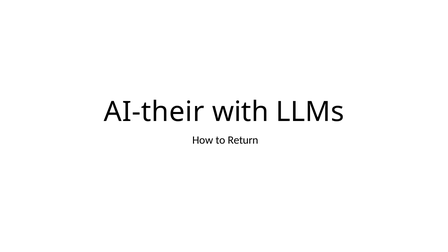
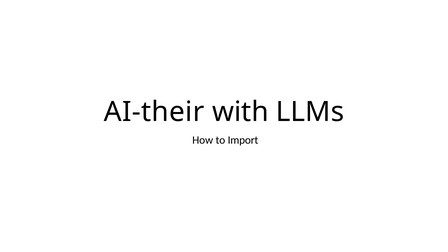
Return: Return -> Import (243, 140)
